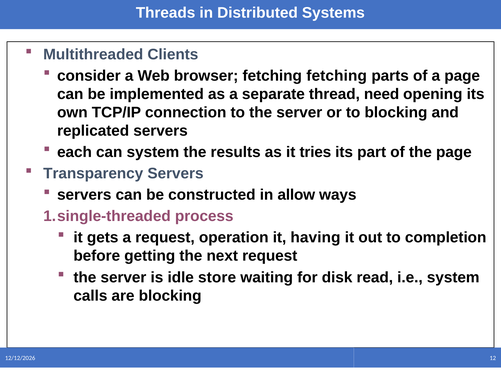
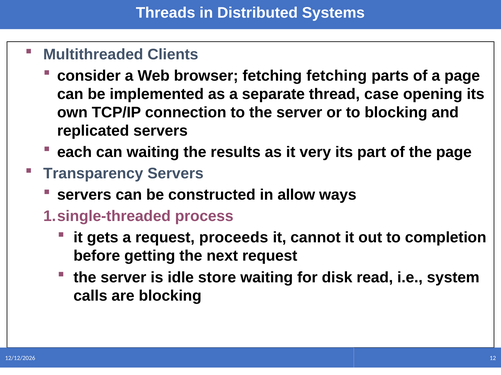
need: need -> case (381, 94)
can system: system -> waiting (153, 152)
tries: tries -> very (315, 152)
operation: operation -> proceeds (234, 238)
having: having -> cannot (316, 238)
